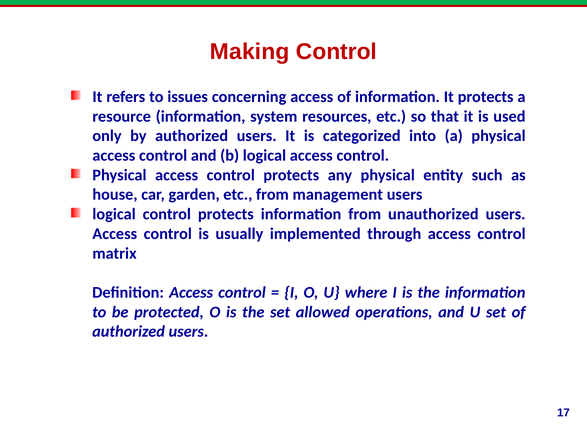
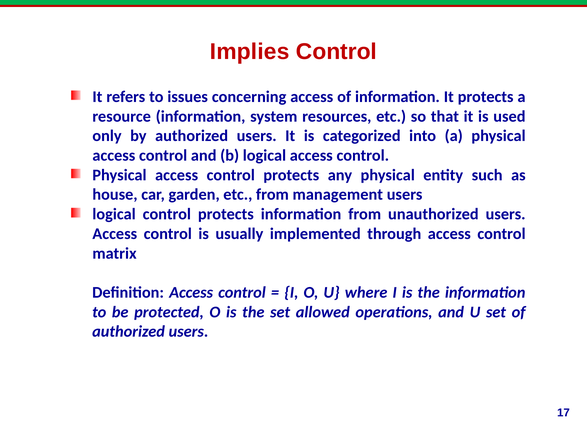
Making: Making -> Implies (250, 52)
